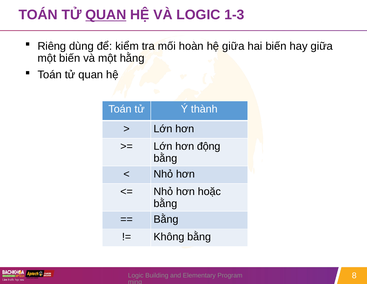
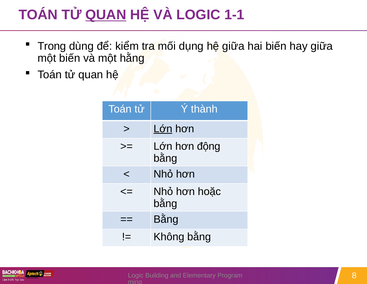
1-3: 1-3 -> 1-1 (234, 15)
Riêng: Riêng -> Trong (52, 46)
hoàn: hoàn -> dụng (191, 46)
Lớn underline: none -> present (163, 129)
